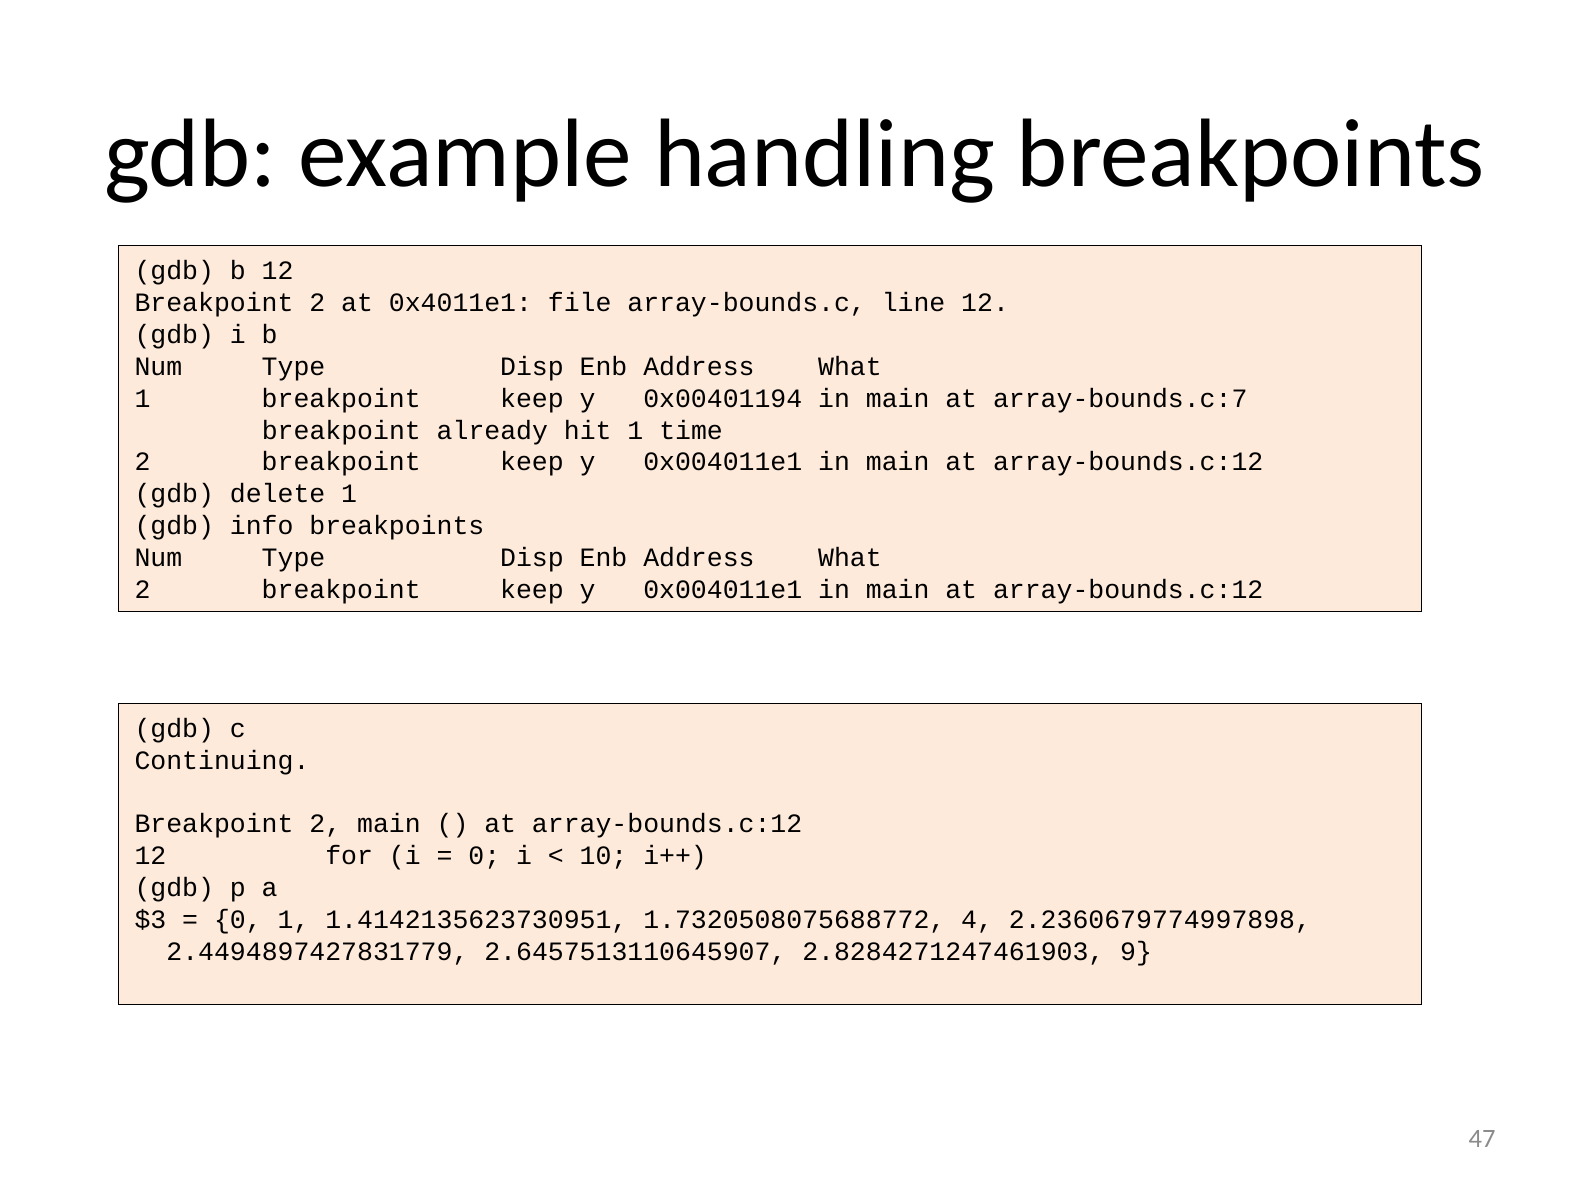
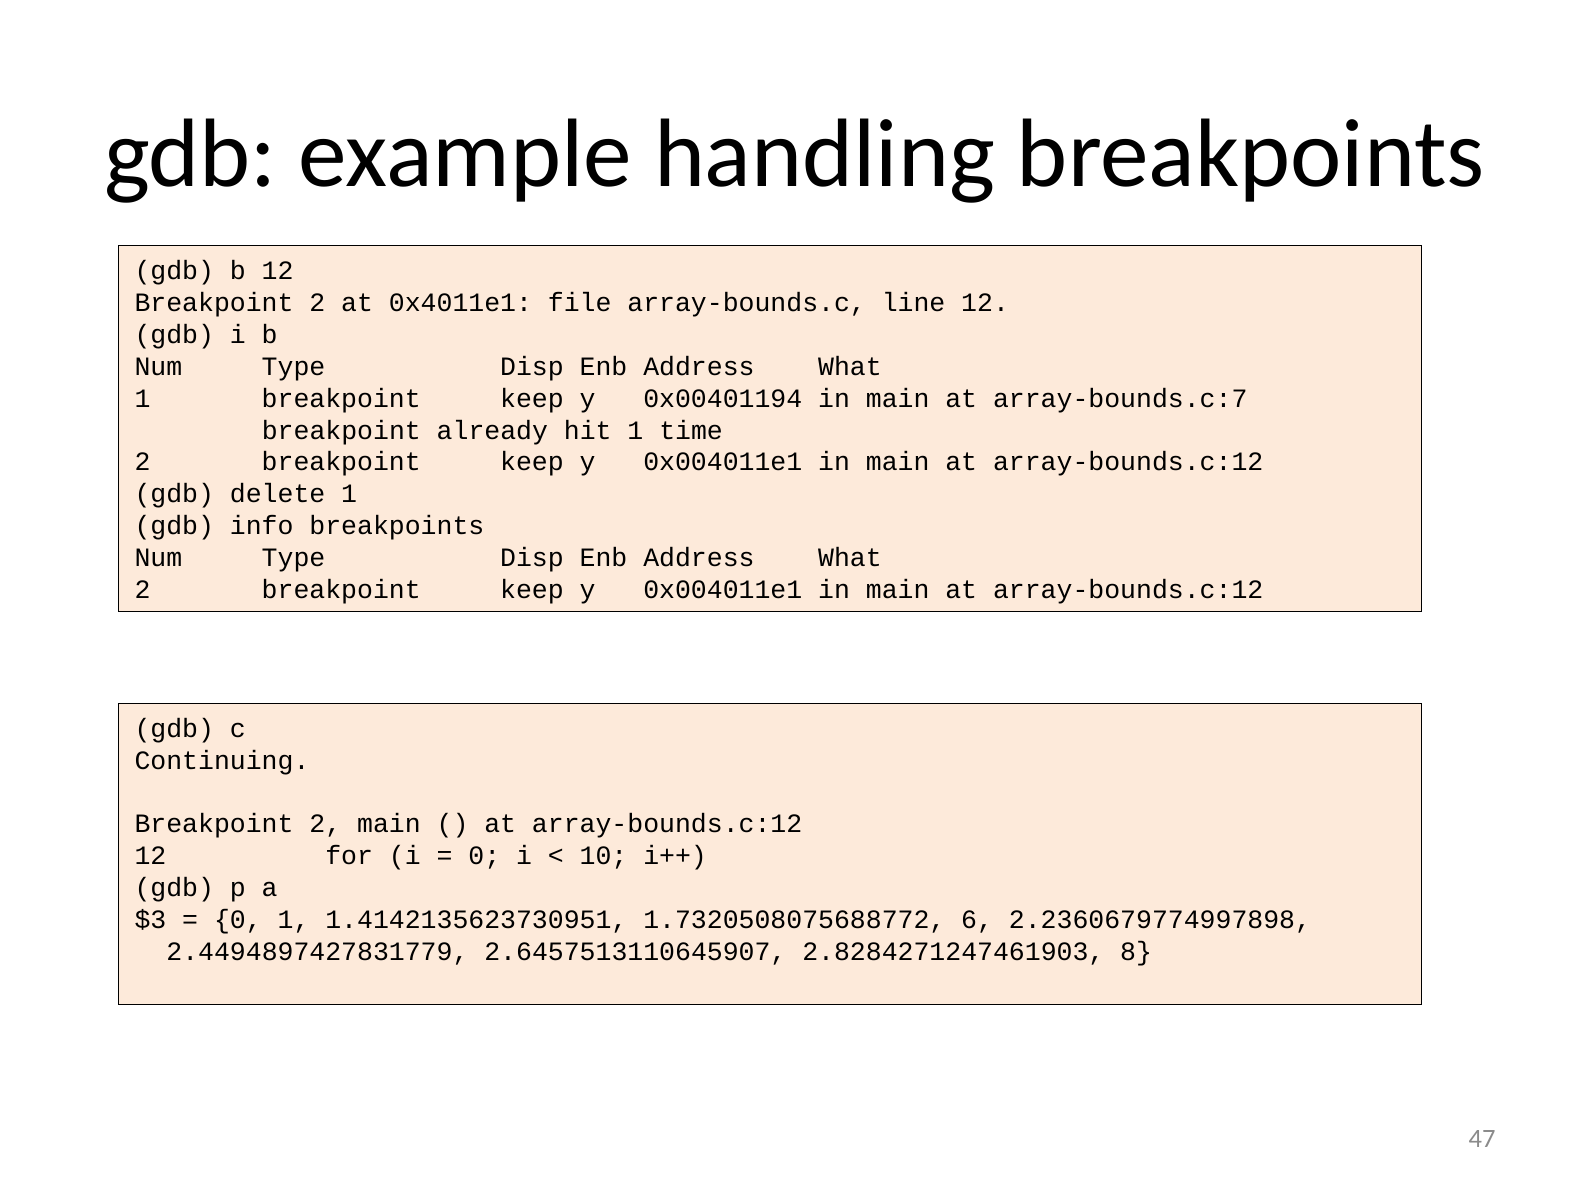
4: 4 -> 6 (977, 920)
9: 9 -> 8 (1136, 951)
